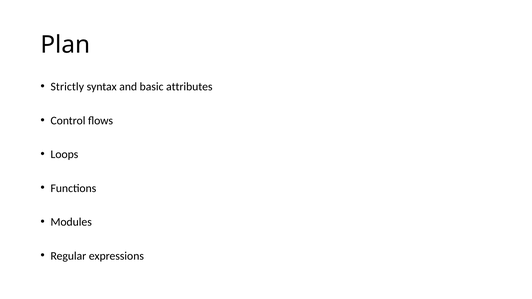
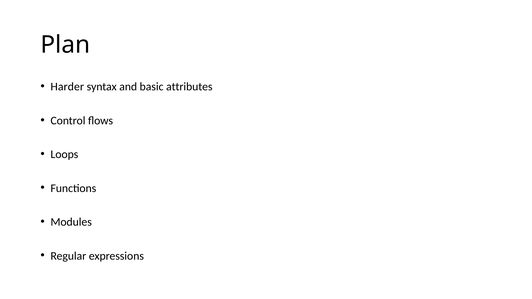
Strictly: Strictly -> Harder (67, 87)
